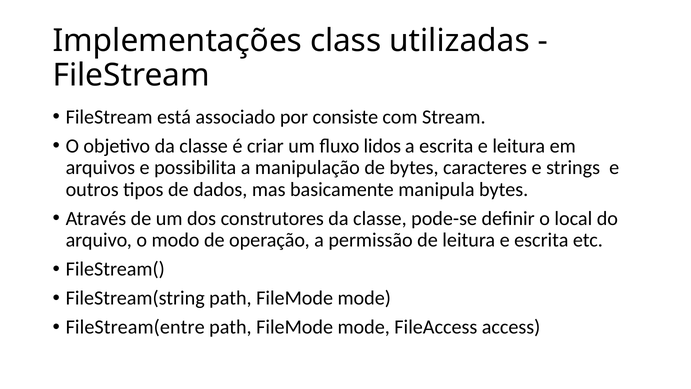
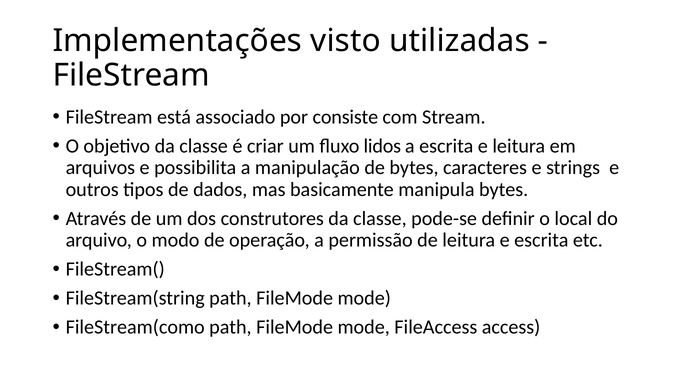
class: class -> visto (346, 41)
FileStream(entre: FileStream(entre -> FileStream(como (135, 327)
